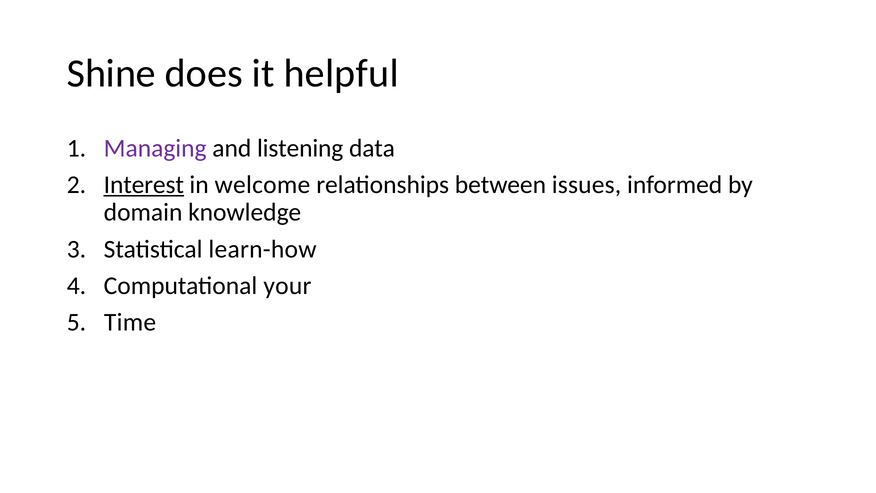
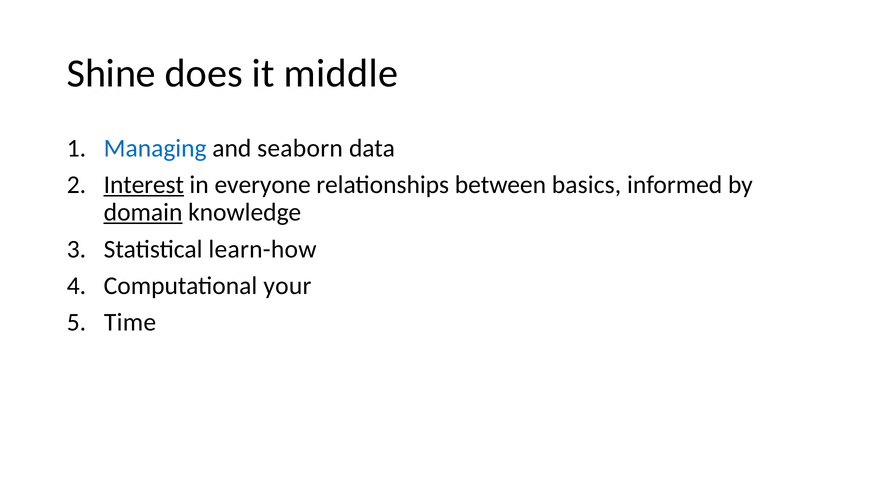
helpful: helpful -> middle (341, 74)
Managing colour: purple -> blue (155, 148)
listening: listening -> seaborn (300, 148)
welcome: welcome -> everyone (263, 185)
issues: issues -> basics (587, 185)
domain underline: none -> present (143, 212)
